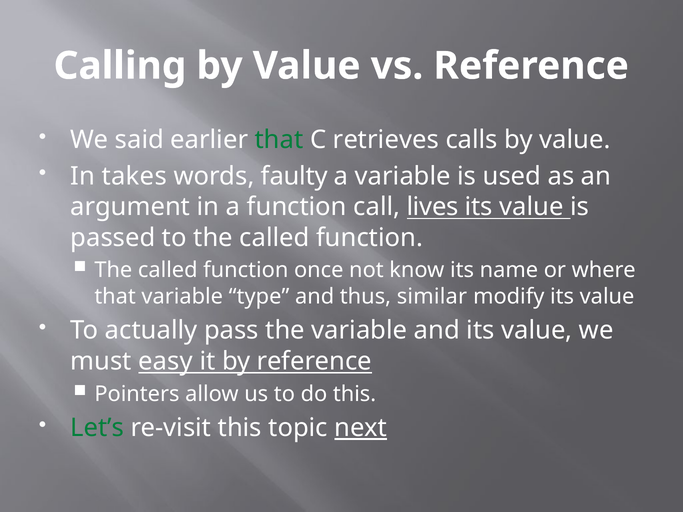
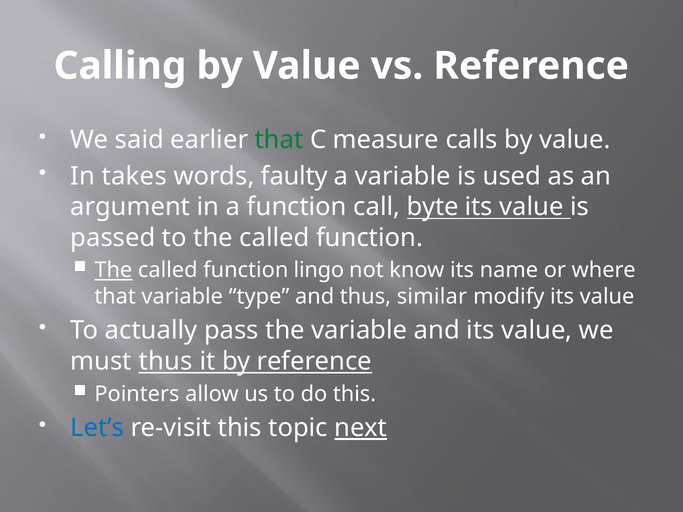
retrieves: retrieves -> measure (386, 140)
lives: lives -> byte (433, 207)
The underline: none -> present (113, 270)
once: once -> lingo (319, 270)
must easy: easy -> thus (166, 361)
Let’s colour: green -> blue (97, 428)
